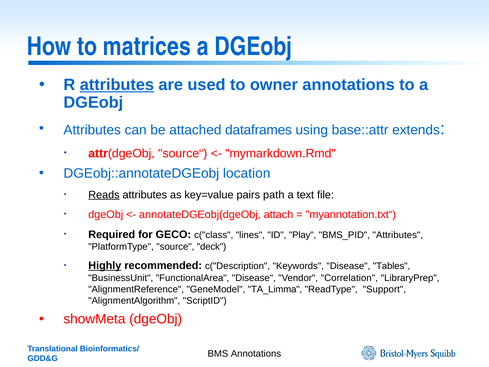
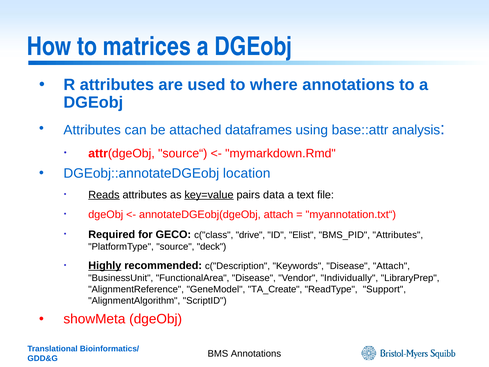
attributes underline: present -> none (117, 85)
owner: owner -> where (274, 85)
extends: extends -> analysis (416, 130)
key=value underline: none -> present (209, 195)
path: path -> data (274, 195)
lines: lines -> drive (250, 235)
Play: Play -> Elist (303, 235)
Disease Tables: Tables -> Attach (391, 266)
Correlation: Correlation -> Individually (349, 278)
TA_Limma: TA_Limma -> TA_Create (275, 289)
